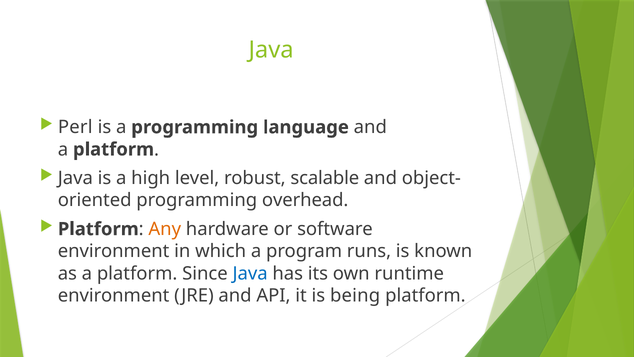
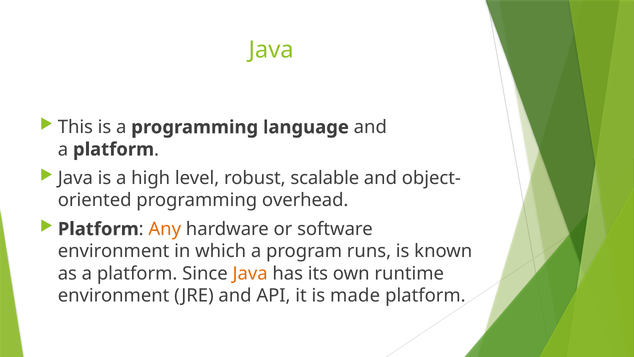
Perl: Perl -> This (75, 127)
Java colour: blue -> orange (250, 273)
being: being -> made (355, 295)
